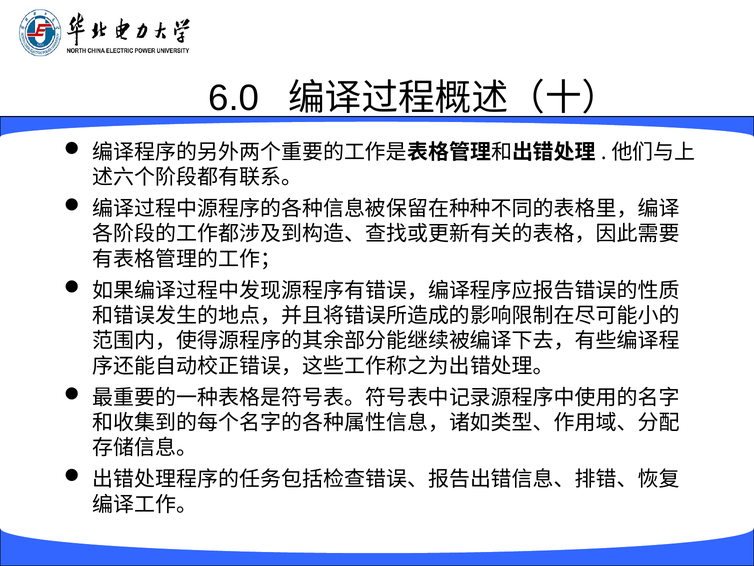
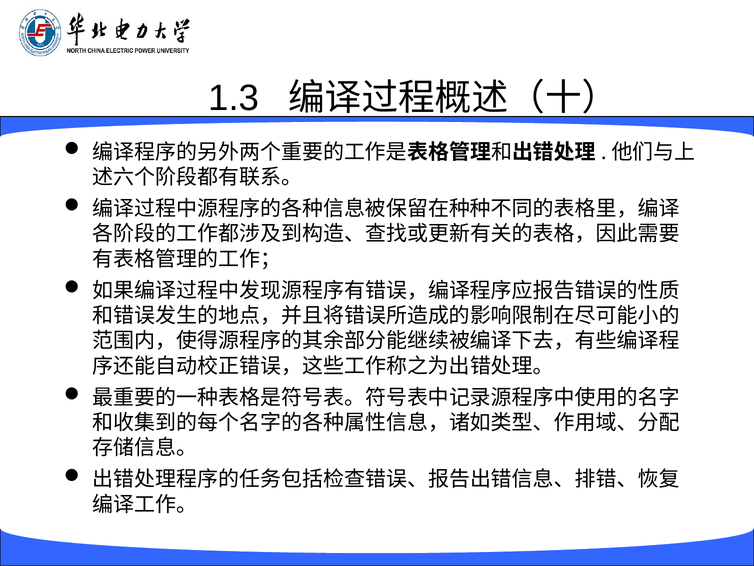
6.0: 6.0 -> 1.3 (234, 98)
